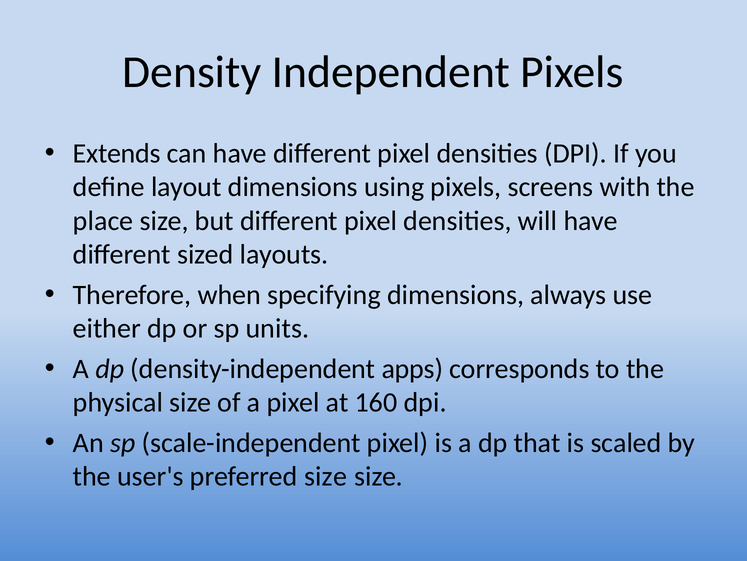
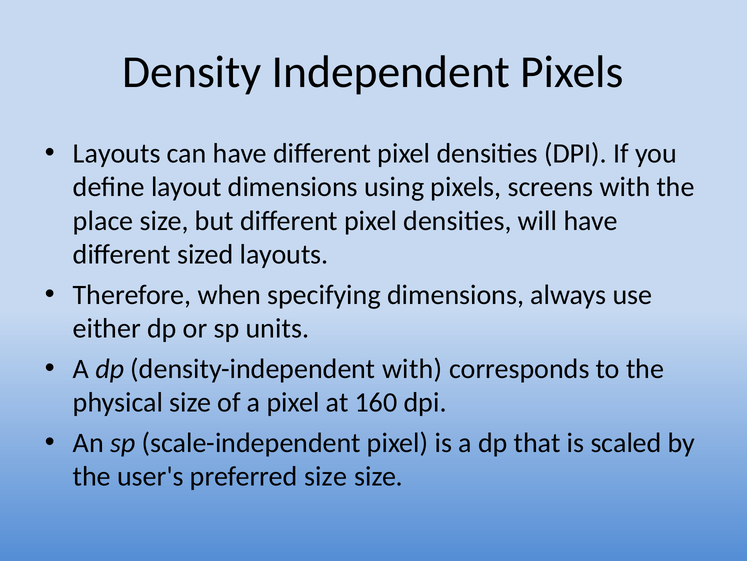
Extends: Extends -> Layouts (117, 153)
density-independent apps: apps -> with (412, 368)
